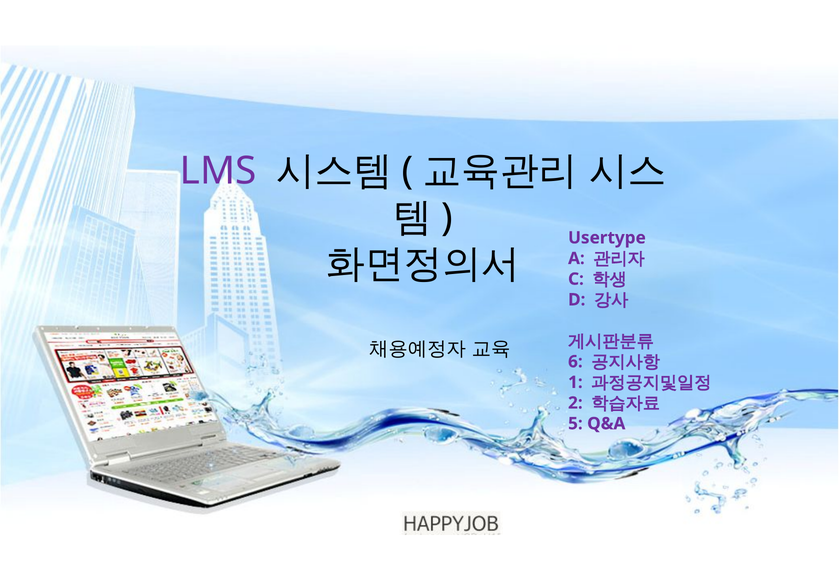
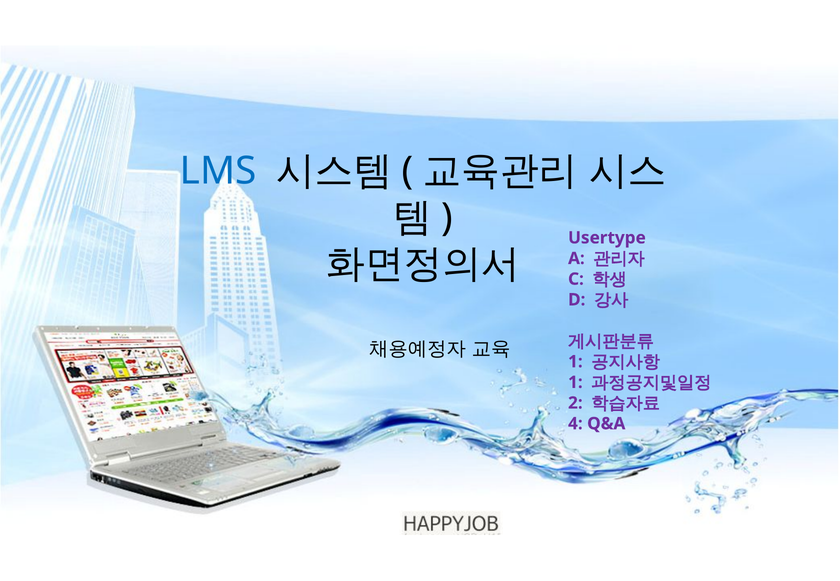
LMS colour: purple -> blue (218, 171)
6: 6 -> 1 (575, 362)
5: 5 -> 4 (575, 424)
